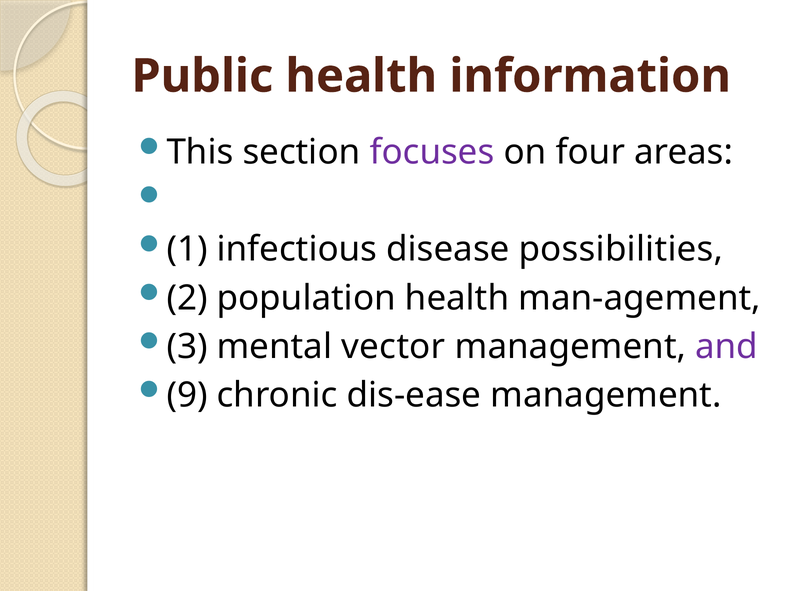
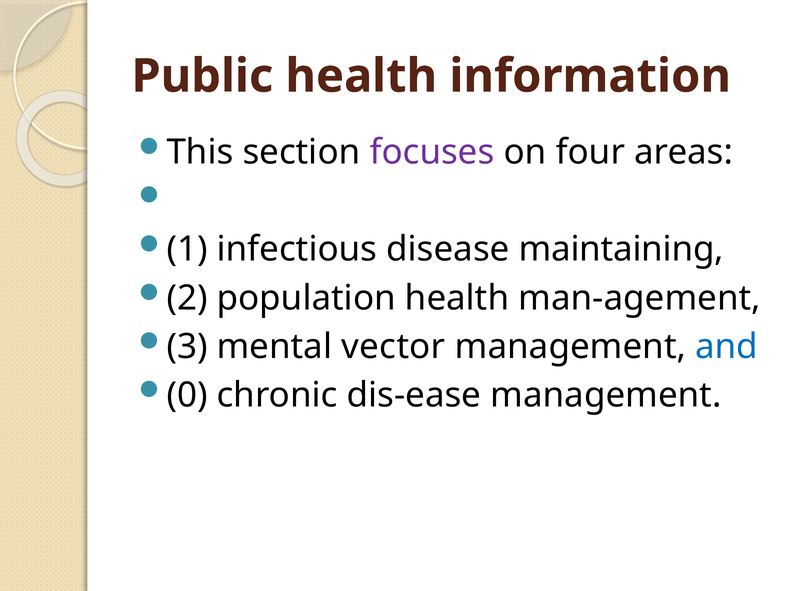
possibilities: possibilities -> maintaining (621, 249)
and colour: purple -> blue (727, 347)
9: 9 -> 0 (187, 395)
